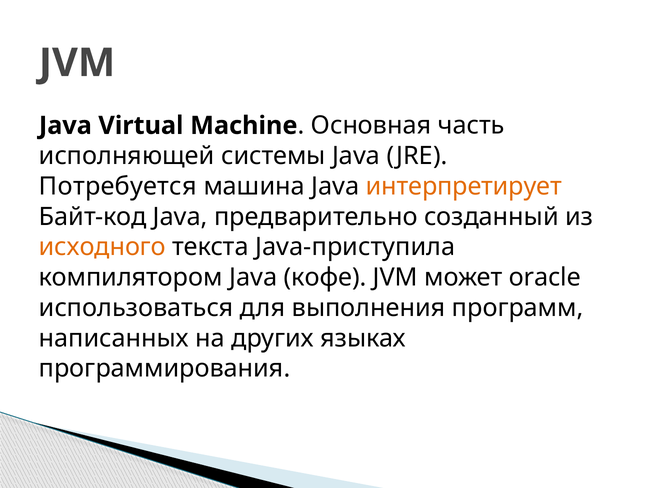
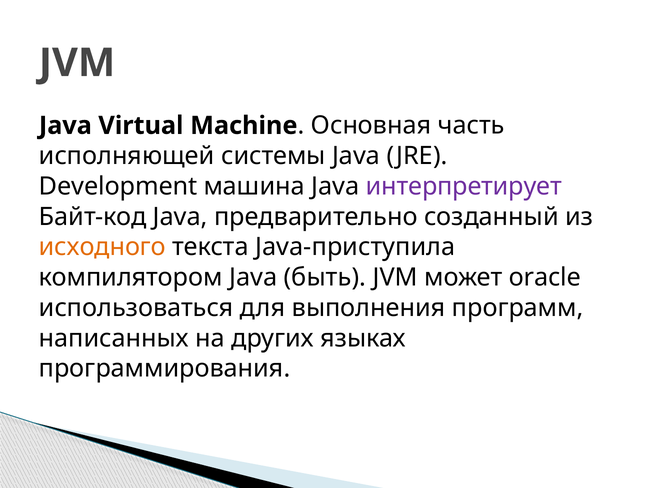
Потребуется: Потребуется -> Development (118, 186)
интерпретирует colour: orange -> purple (464, 186)
кофе: кофе -> быть (325, 277)
